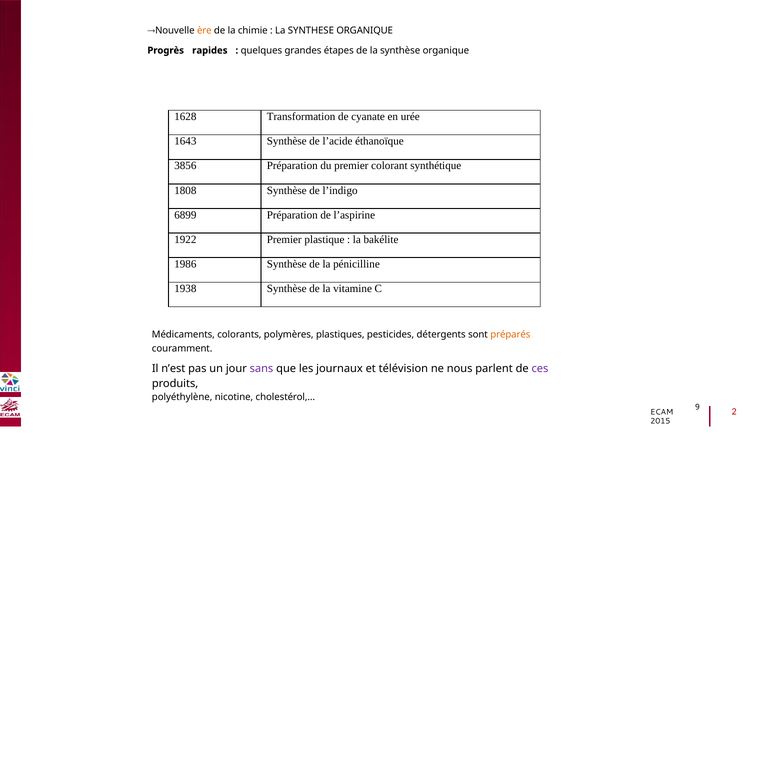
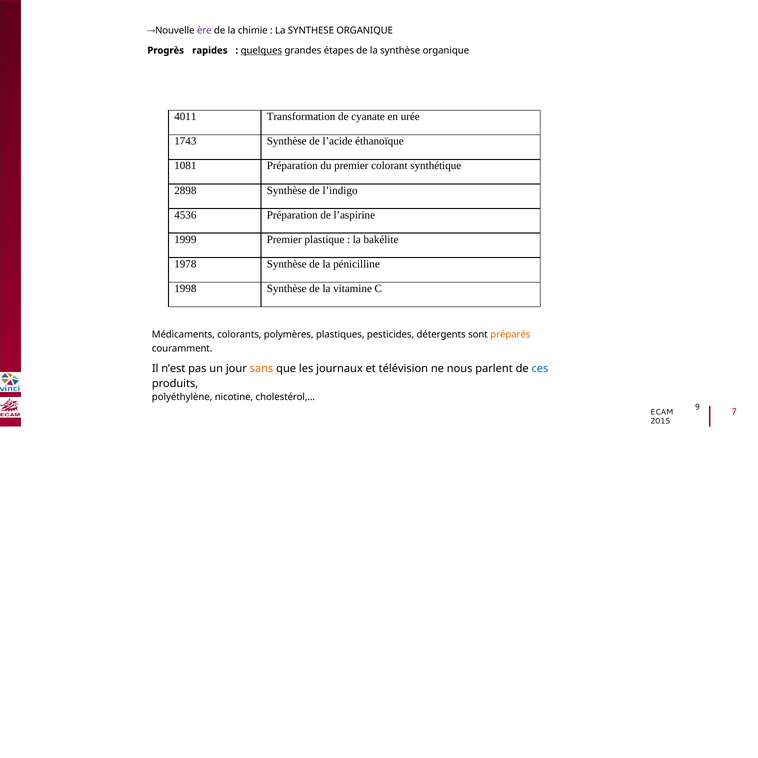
ère colour: orange -> purple (204, 31)
quelques underline: none -> present (261, 50)
1628: 1628 -> 4011 (185, 117)
1643: 1643 -> 1743 (185, 141)
3856: 3856 -> 1081 (185, 166)
1808: 1808 -> 2898 (185, 190)
6899: 6899 -> 4536 (185, 215)
1922: 1922 -> 1999 (185, 239)
1986: 1986 -> 1978 (185, 264)
1938: 1938 -> 1998 (185, 289)
sans colour: purple -> orange (261, 368)
ces colour: purple -> blue (540, 368)
9 2: 2 -> 7 (734, 411)
